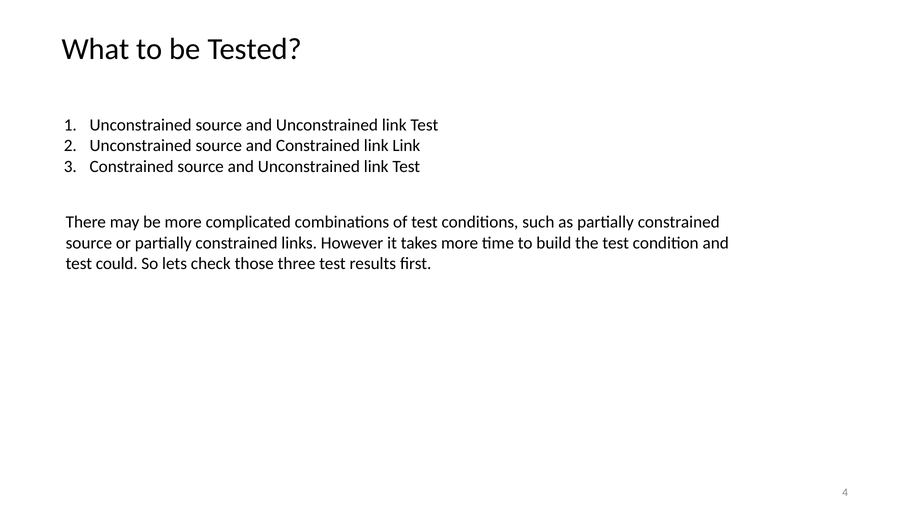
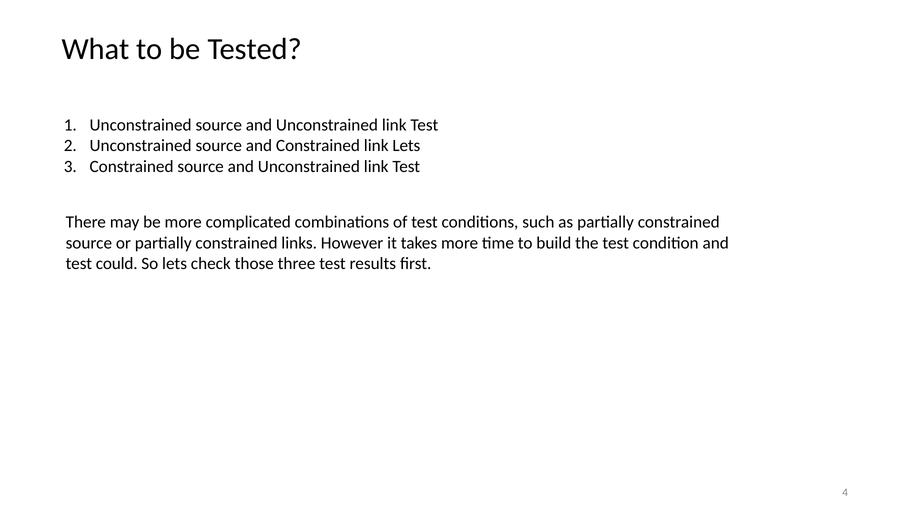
link Link: Link -> Lets (406, 146)
